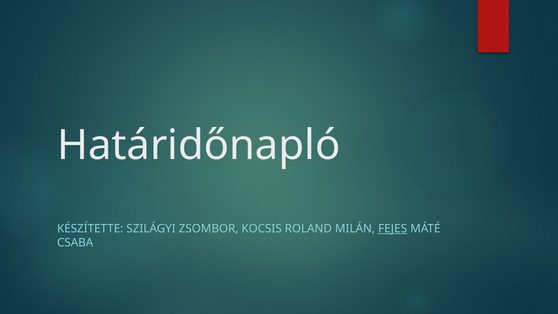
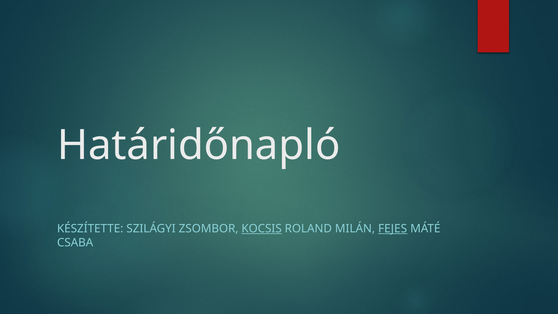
KOCSIS underline: none -> present (262, 229)
